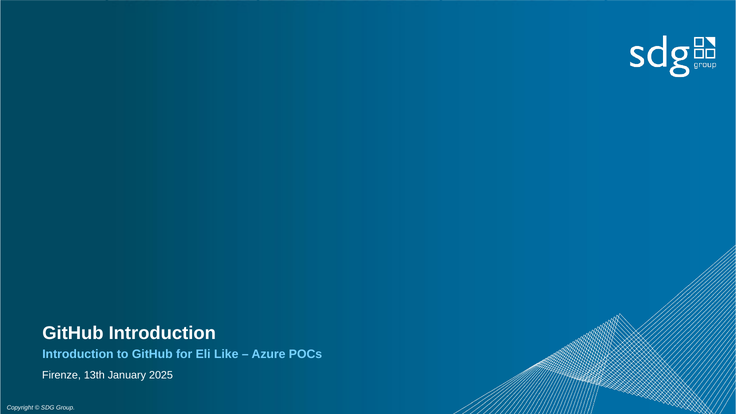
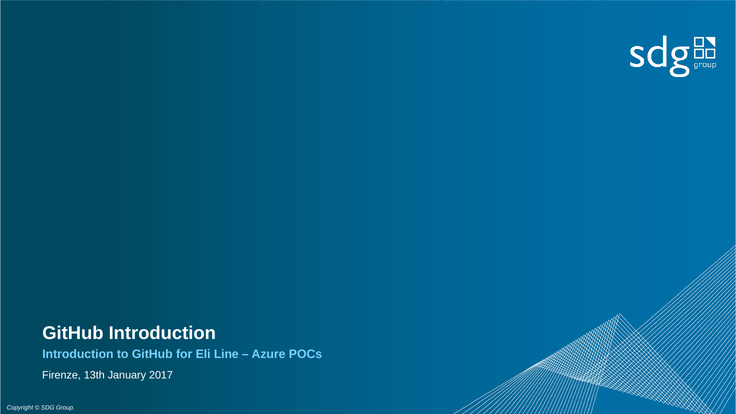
Like: Like -> Line (226, 354)
2025: 2025 -> 2017 (161, 375)
